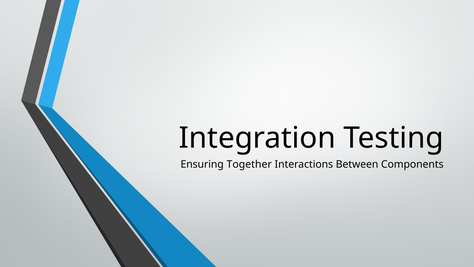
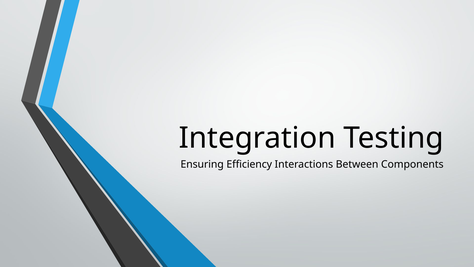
Together: Together -> Efficiency (249, 164)
